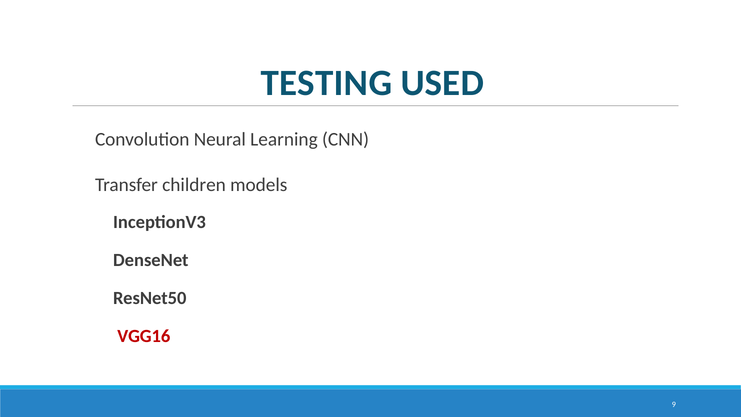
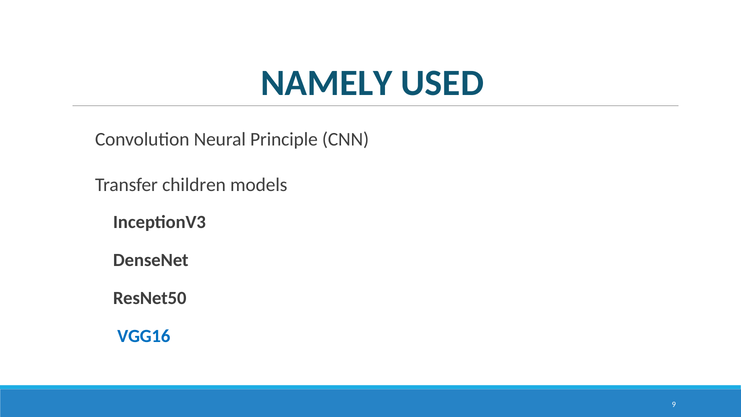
TESTING: TESTING -> NAMELY (327, 83)
Learning: Learning -> Principle (284, 139)
VGG16 colour: red -> blue (144, 336)
